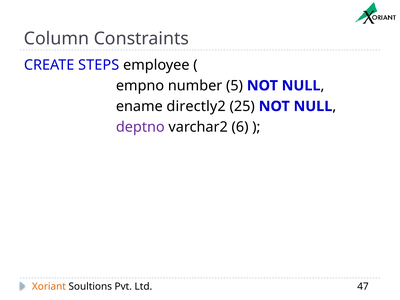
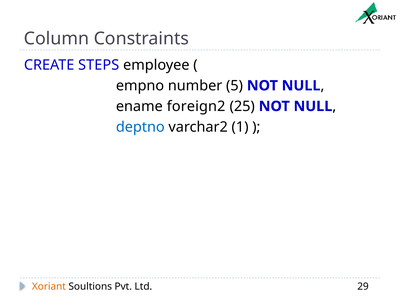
directly2: directly2 -> foreign2 (196, 106)
deptno colour: purple -> blue (140, 127)
6: 6 -> 1 (240, 127)
47: 47 -> 29 (363, 287)
